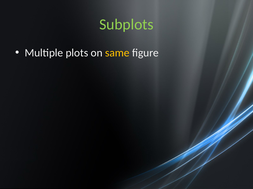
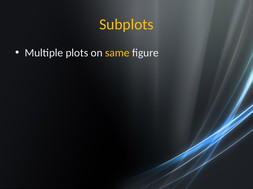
Subplots colour: light green -> yellow (126, 24)
